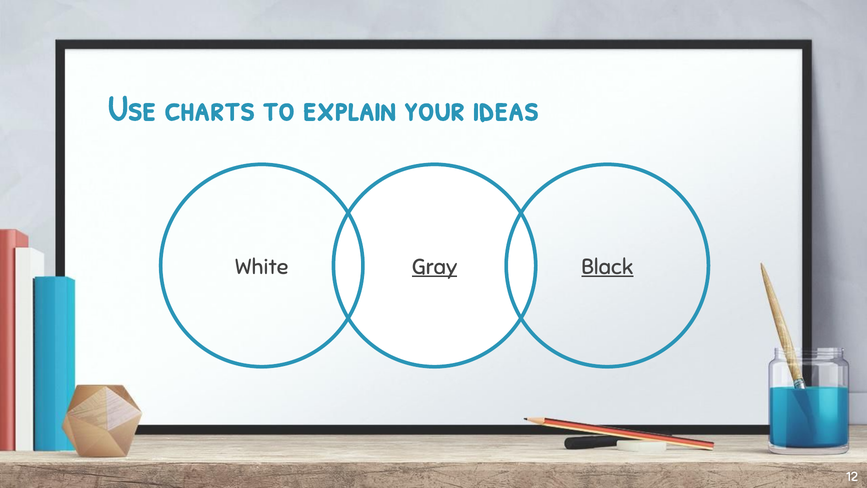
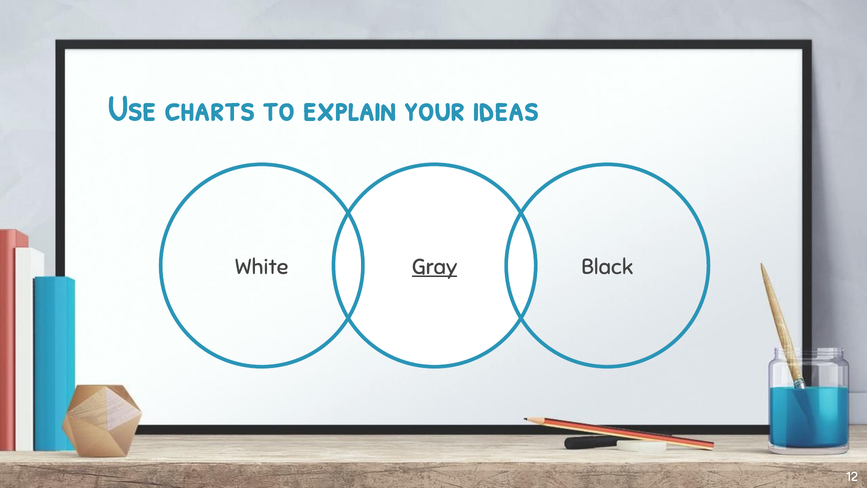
Black underline: present -> none (607, 267)
